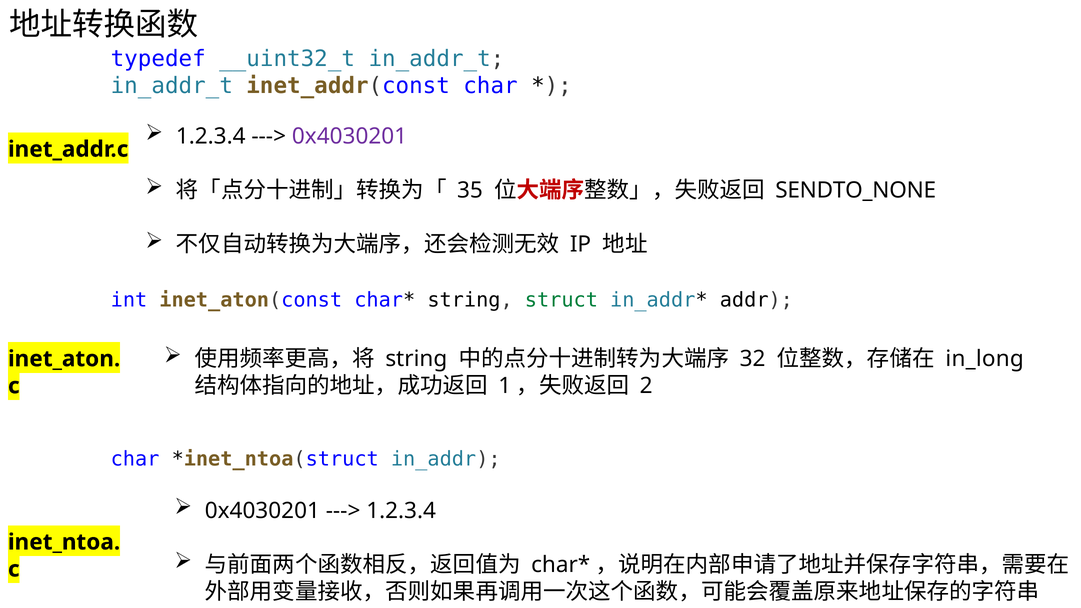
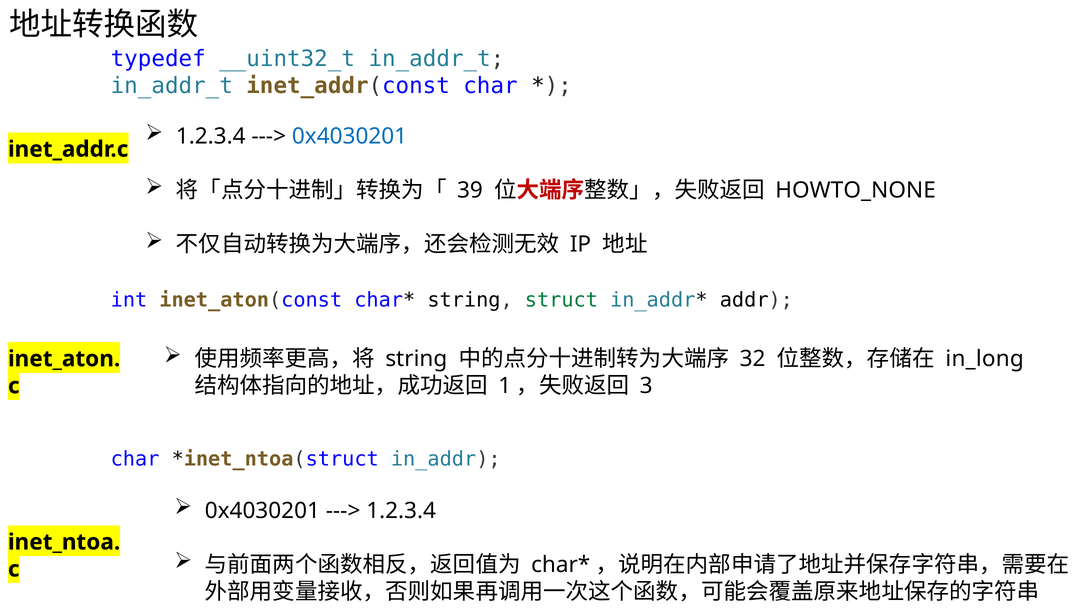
0x4030201 colour: purple -> blue (350, 136)
35: 35 -> 39 (470, 190)
SENDTO_NONE: SENDTO_NONE -> HOWTO_NONE (856, 190)
2: 2 -> 3 (646, 386)
